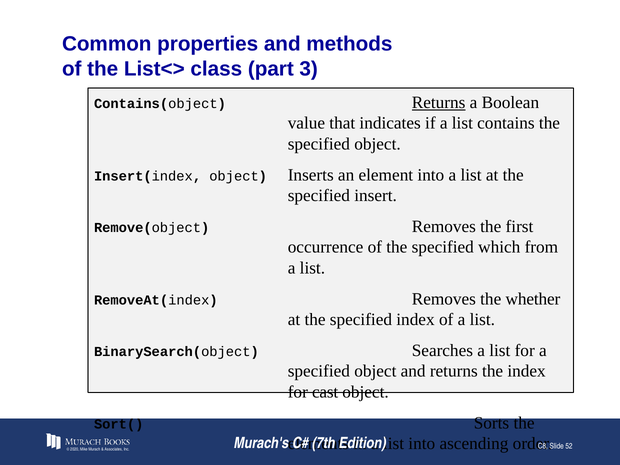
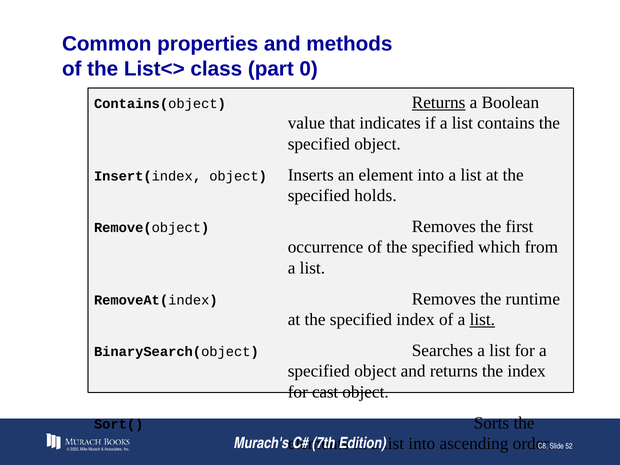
3: 3 -> 0 (309, 69)
insert: insert -> holds (375, 196)
whether: whether -> runtime (533, 299)
list underline: none -> present (482, 320)
